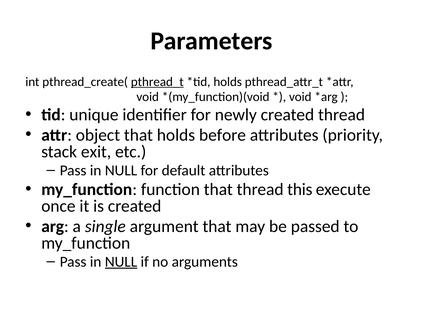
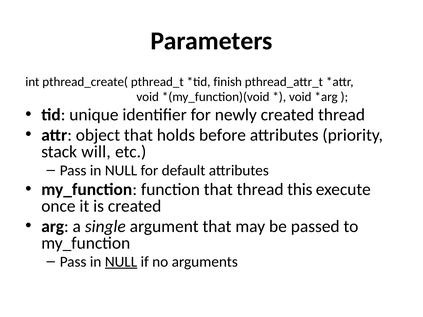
pthread_t underline: present -> none (157, 82)
holds: holds -> finish (228, 82)
exit: exit -> will (96, 152)
